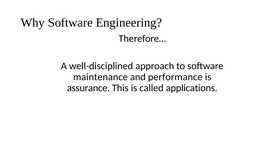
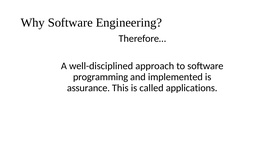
maintenance: maintenance -> programming (101, 77)
performance: performance -> implemented (175, 77)
